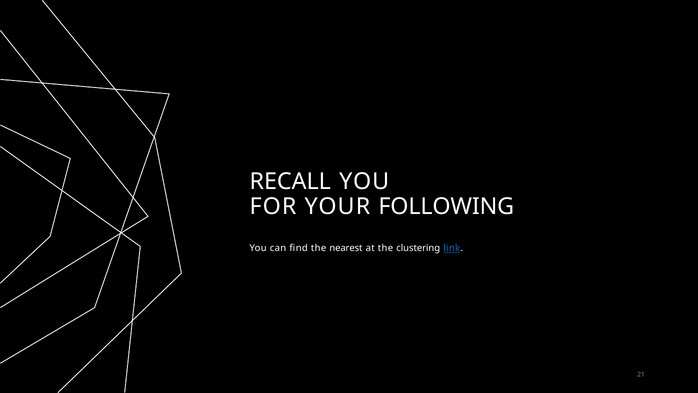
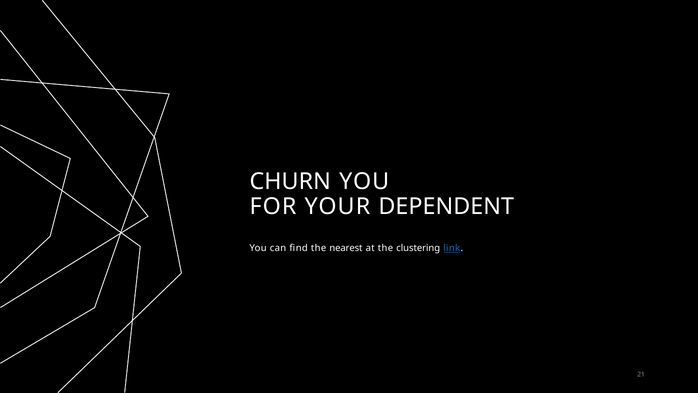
RECALL: RECALL -> CHURN (290, 181)
FOLLOWING: FOLLOWING -> DEPENDENT (446, 207)
